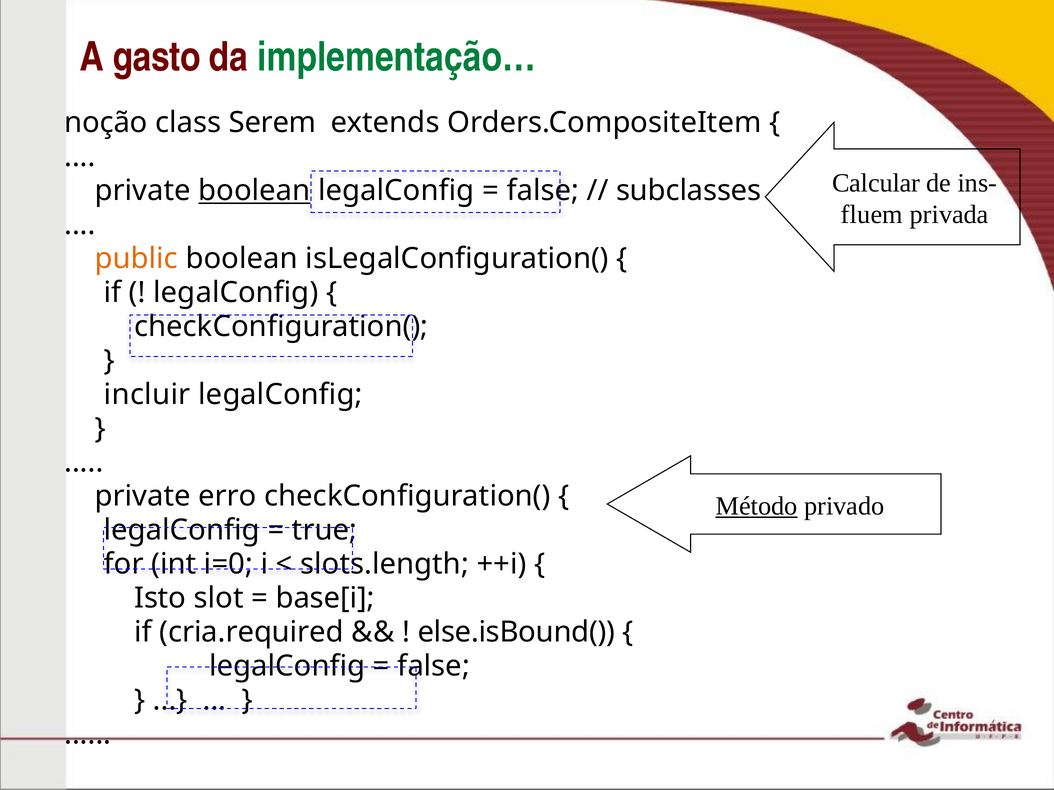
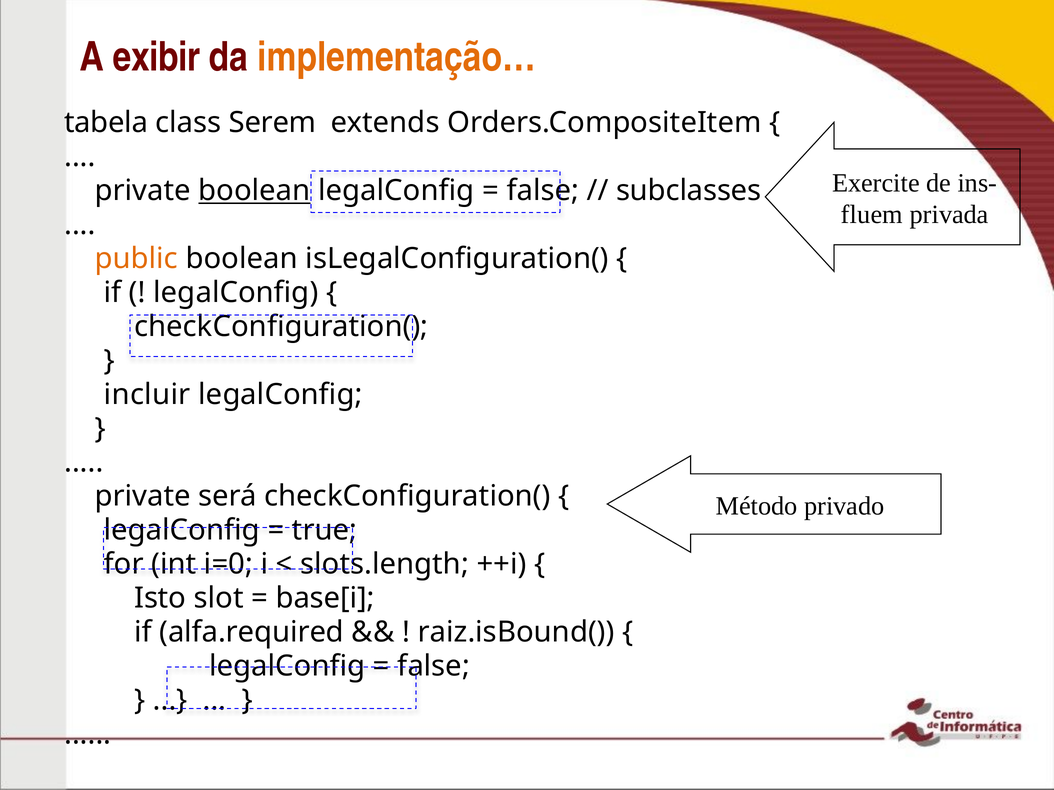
gasto: gasto -> exibir (157, 57)
implementação… colour: green -> orange (397, 57)
noção: noção -> tabela (106, 123)
Calcular: Calcular -> Exercite (876, 183)
erro: erro -> será (228, 497)
Método underline: present -> none (757, 506)
cria.required: cria.required -> alfa.required (252, 633)
else.isBound(: else.isBound( -> raiz.isBound( (516, 633)
